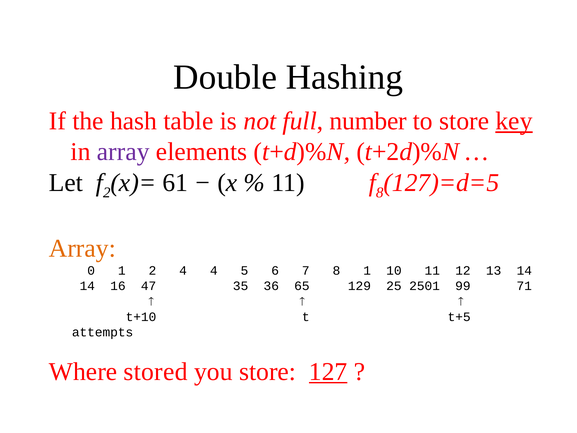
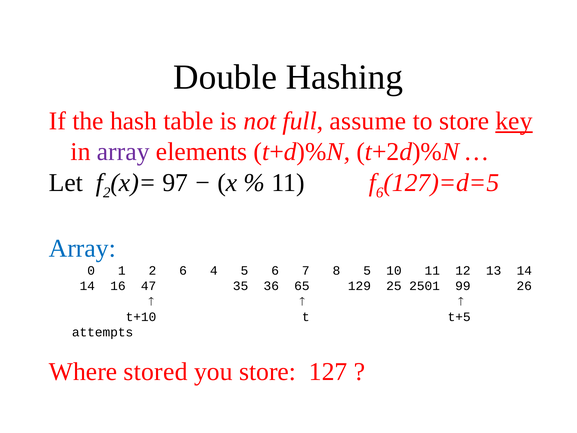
number: number -> assume (368, 121)
61: 61 -> 97 (175, 183)
8: 8 -> 6 (380, 193)
Array colour: orange -> blue (82, 248)
2 4: 4 -> 6 (183, 271)
8 1: 1 -> 5 (367, 271)
71: 71 -> 26 (524, 286)
127 underline: present -> none (328, 371)
